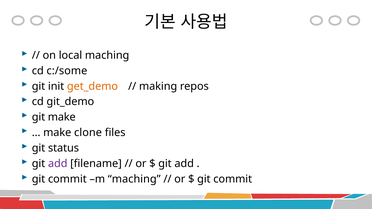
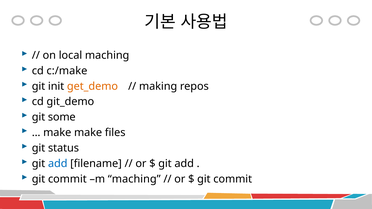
c:/some: c:/some -> c:/make (67, 71)
git make: make -> some (62, 117)
make clone: clone -> make (88, 133)
add colour: purple -> blue (58, 164)
